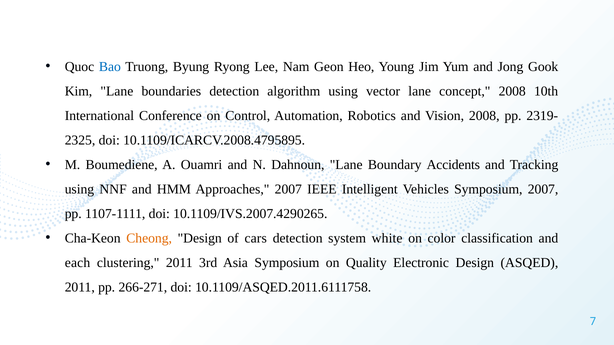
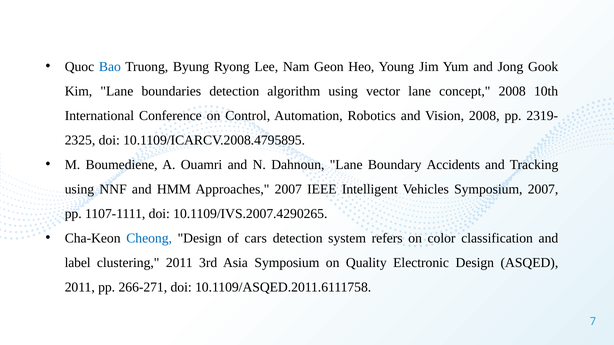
Cheong colour: orange -> blue (149, 238)
white: white -> refers (387, 238)
each: each -> label (78, 263)
